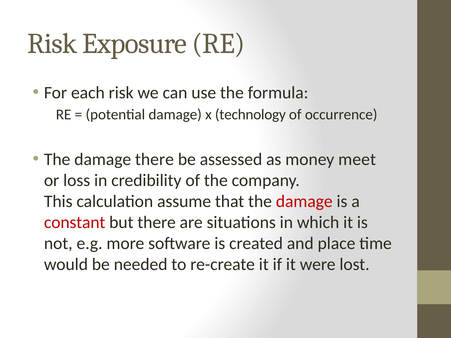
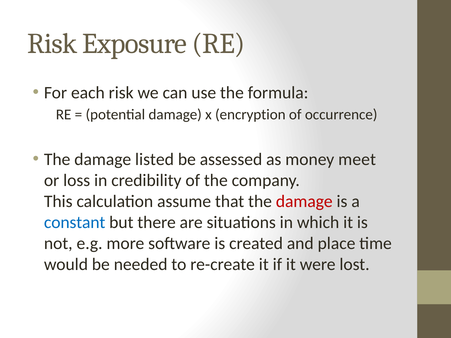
technology: technology -> encryption (250, 115)
damage there: there -> listed (154, 159)
constant colour: red -> blue (75, 222)
